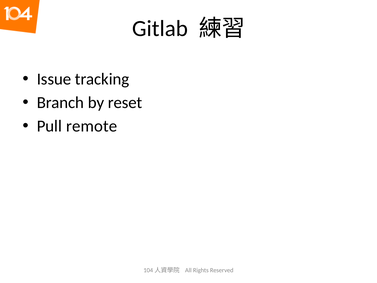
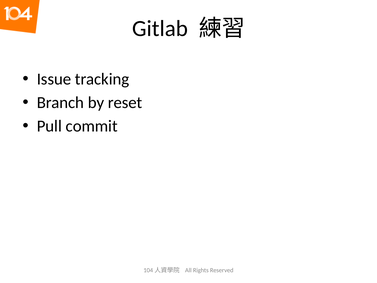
remote: remote -> commit (92, 126)
